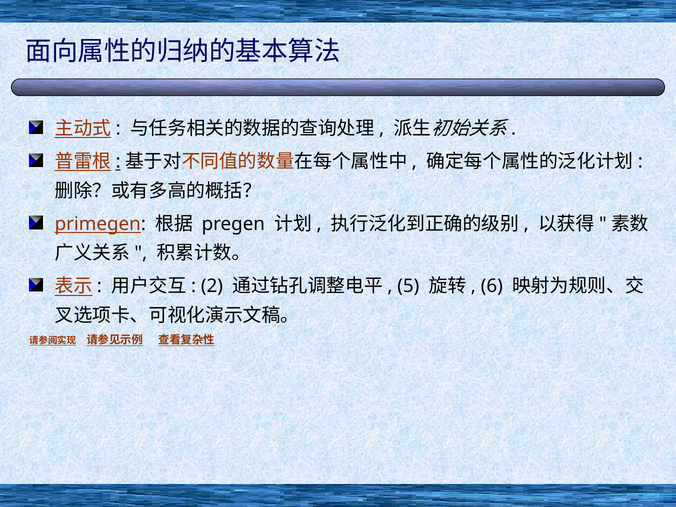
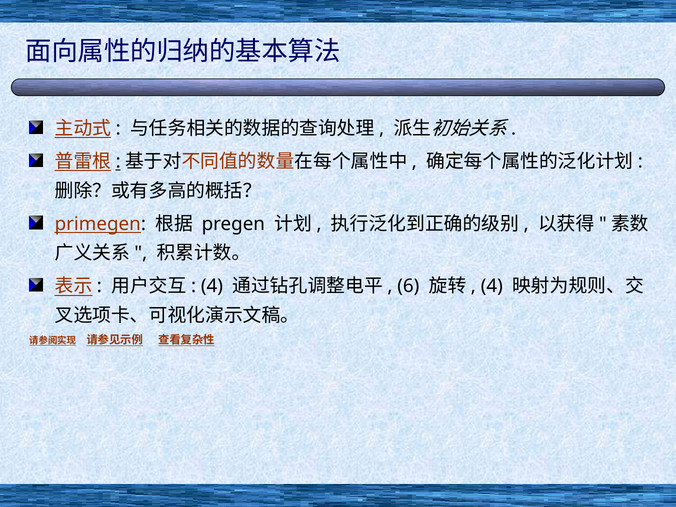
2: 2 -> 4 (212, 286)
5: 5 -> 6 (408, 286)
6: 6 -> 4 (492, 286)
